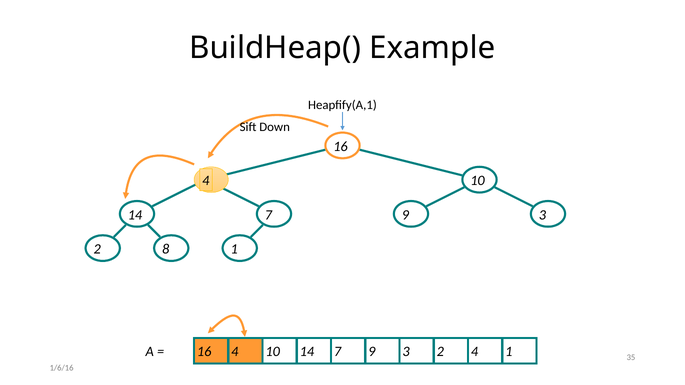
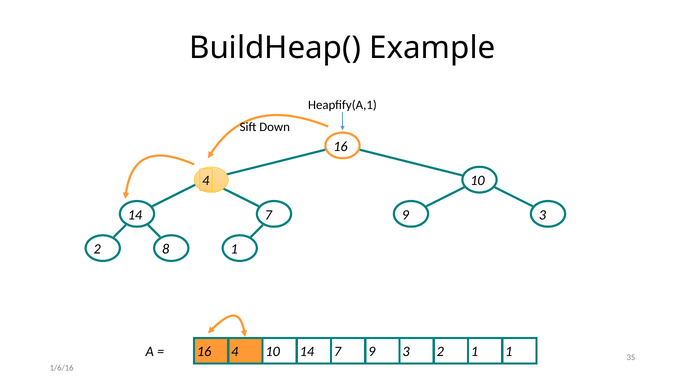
2 4: 4 -> 1 (475, 352)
